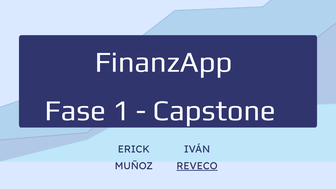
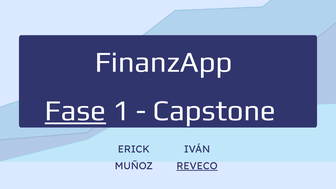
Fase underline: none -> present (75, 111)
